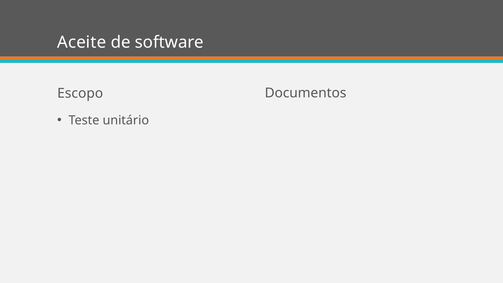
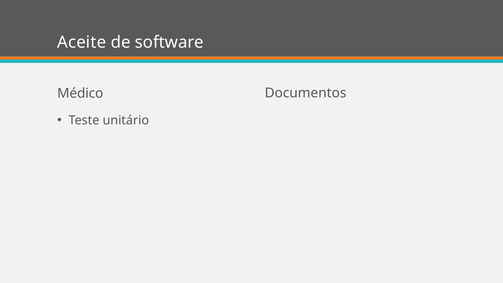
Escopo: Escopo -> Médico (80, 93)
